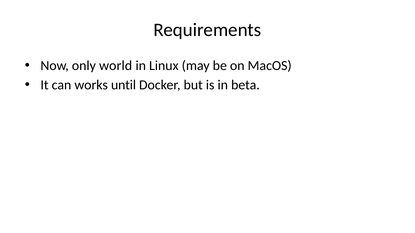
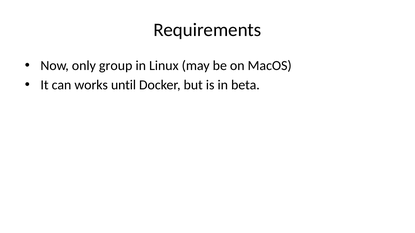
world: world -> group (116, 66)
